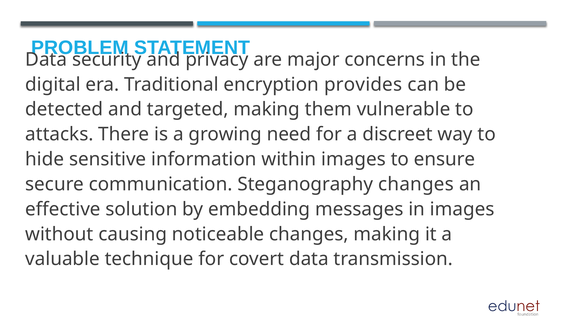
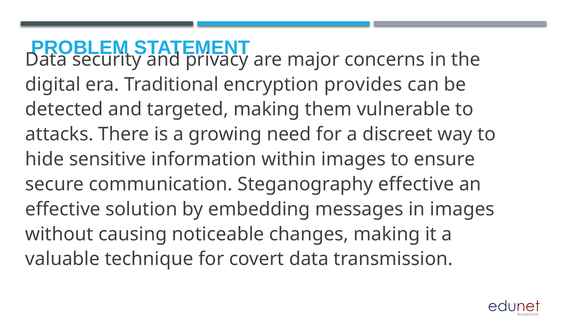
Steganography changes: changes -> effective (416, 184)
